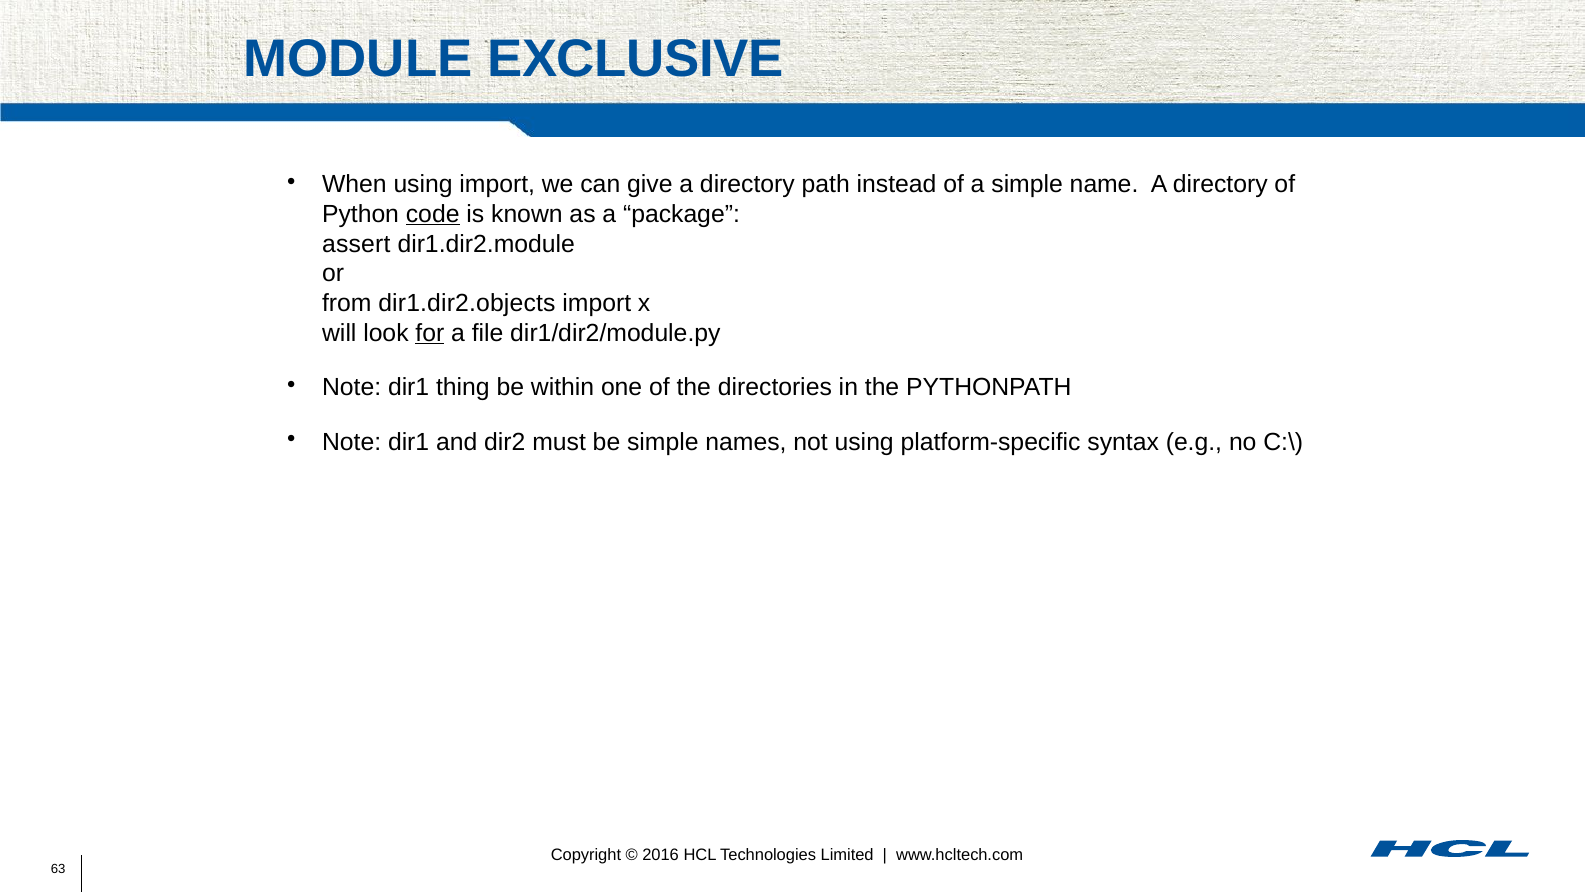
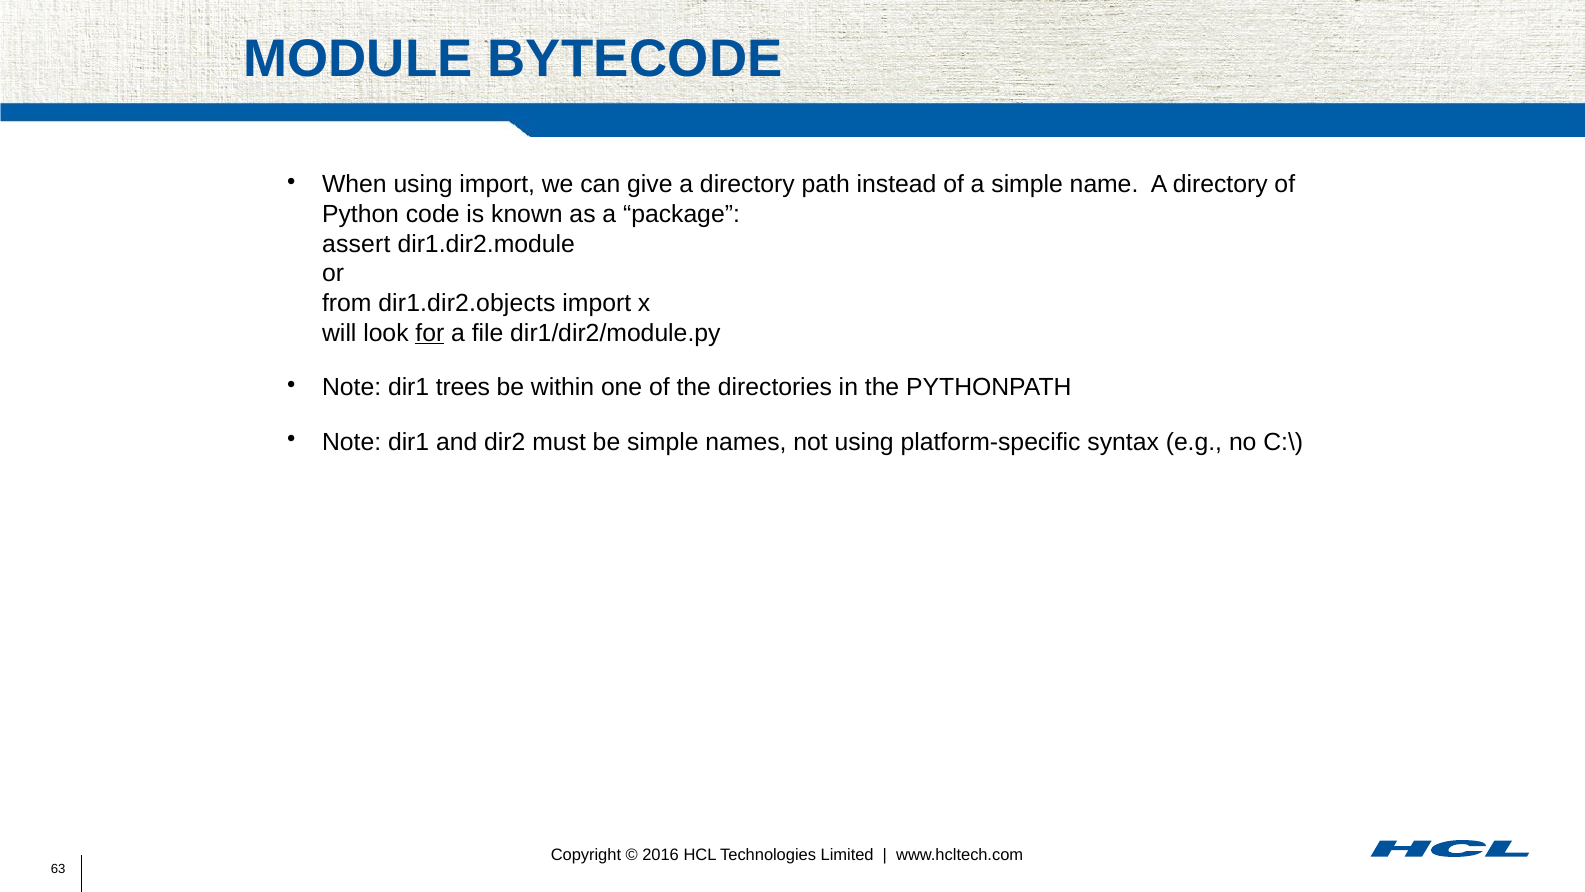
EXCLUSIVE: EXCLUSIVE -> BYTECODE (635, 59)
code underline: present -> none (433, 214)
thing: thing -> trees (463, 387)
